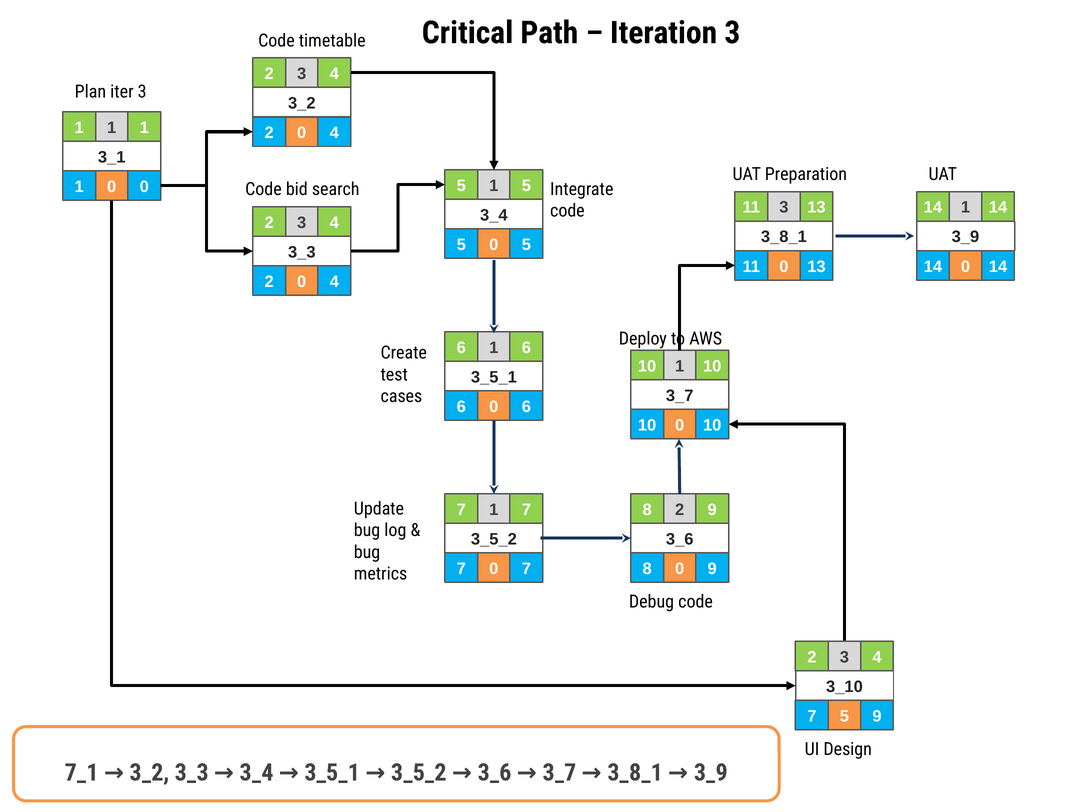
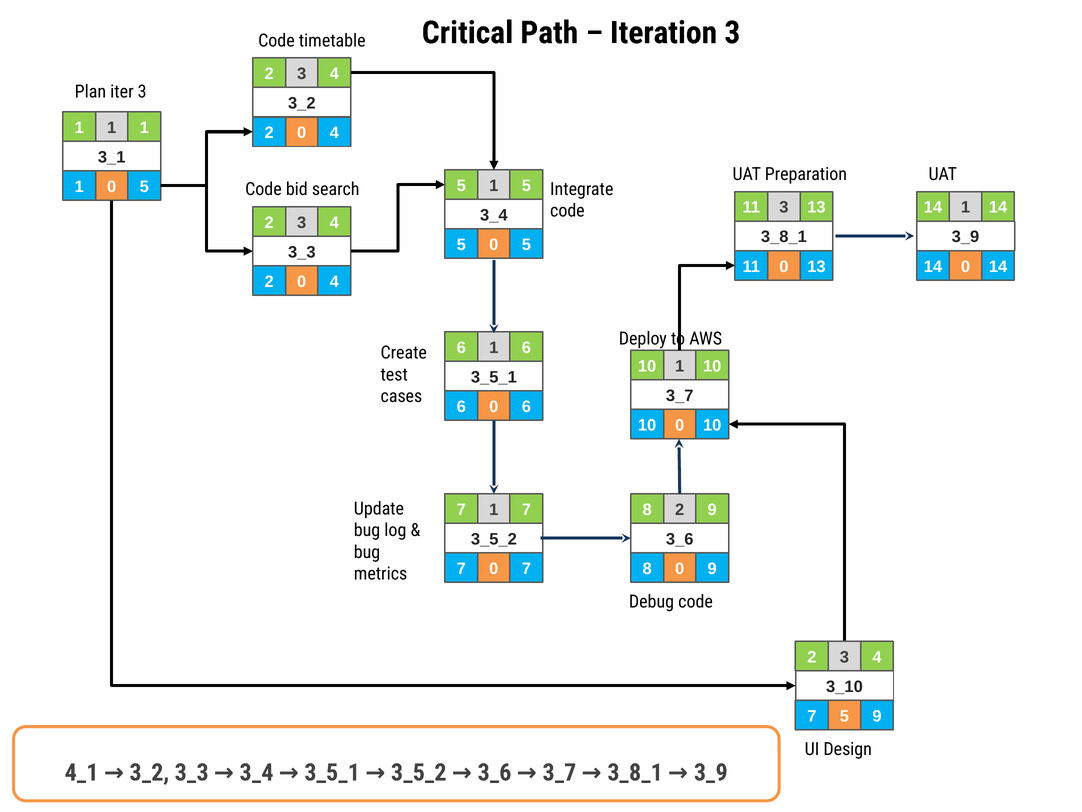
0: 0 -> 5 (144, 187)
7_1: 7_1 -> 4_1 (82, 772)
